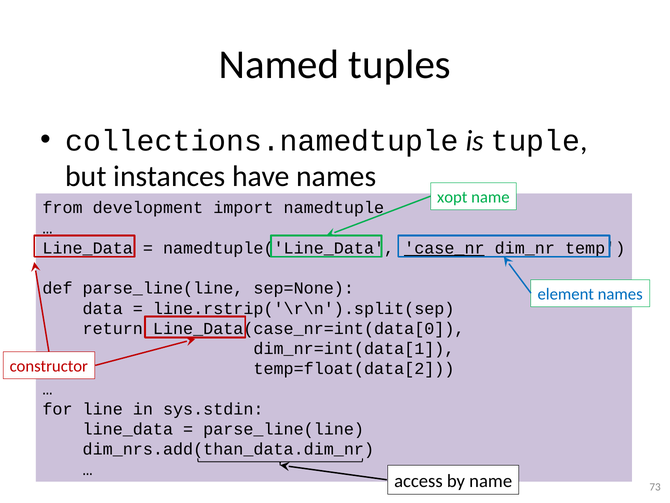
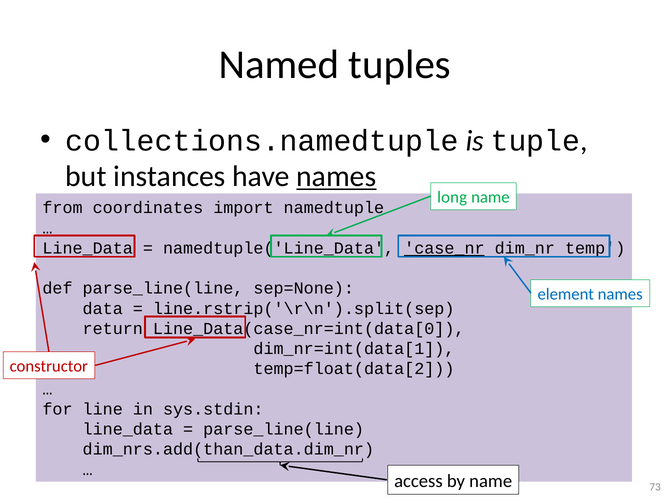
names underline: none -> present (336, 176)
xopt: xopt -> long (452, 197)
development: development -> coordinates (148, 208)
